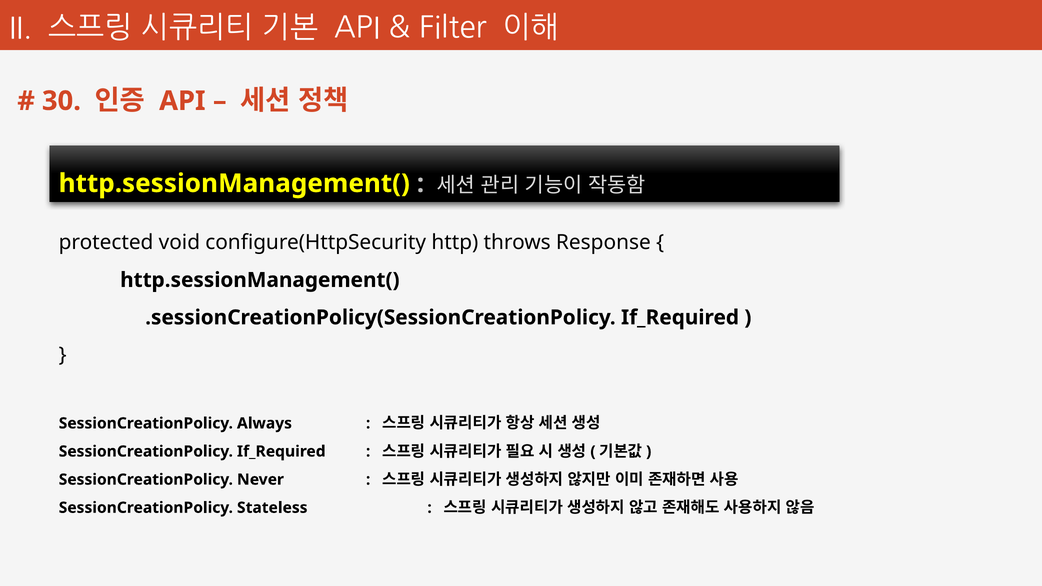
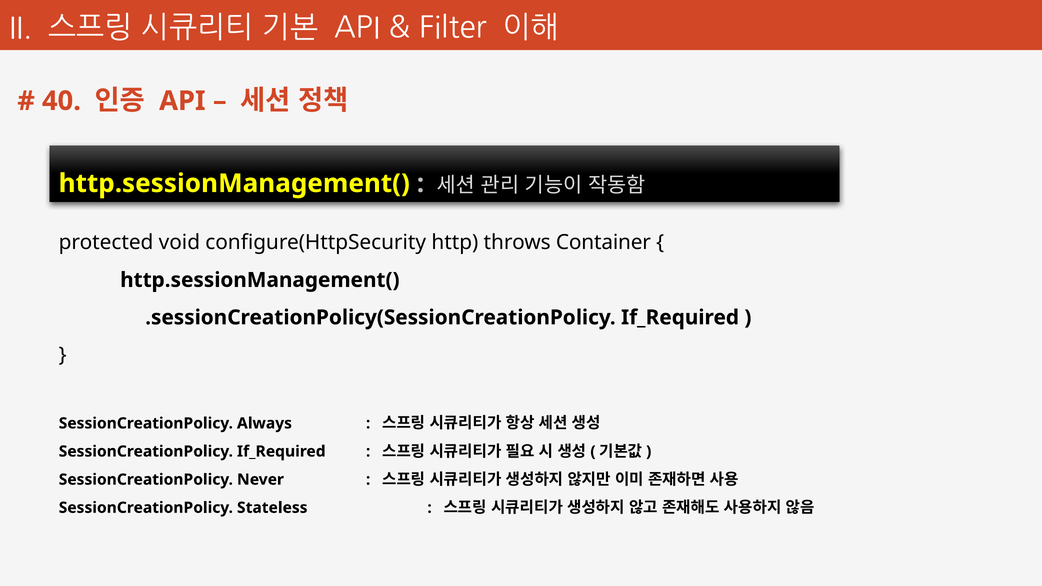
30: 30 -> 40 (61, 101)
Response: Response -> Container (603, 243)
